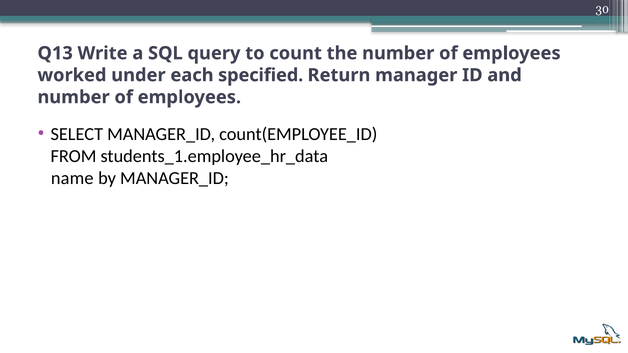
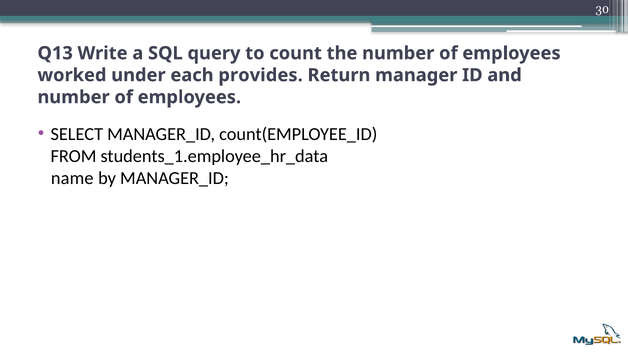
specified: specified -> provides (261, 75)
